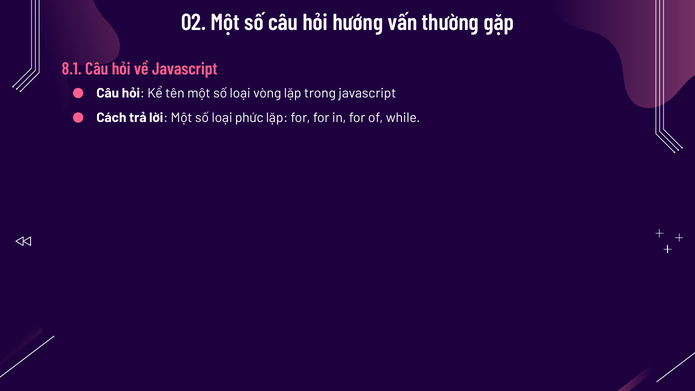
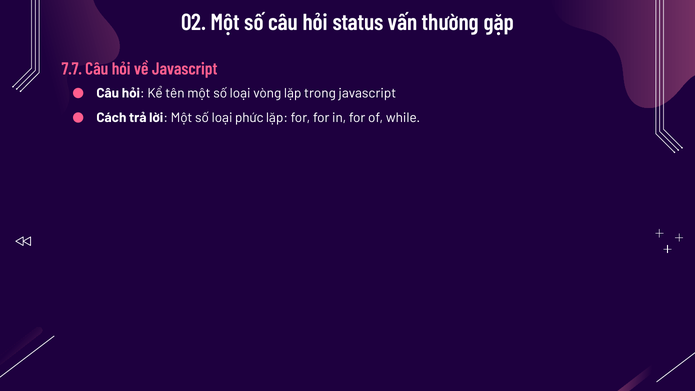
hướng: hướng -> status (358, 22)
8.1: 8.1 -> 7.7 (72, 69)
